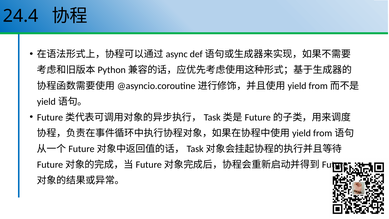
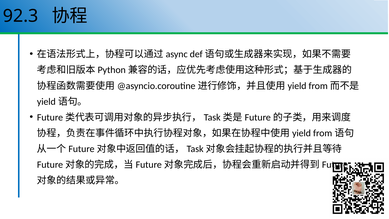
24.4: 24.4 -> 92.3 (21, 16)
